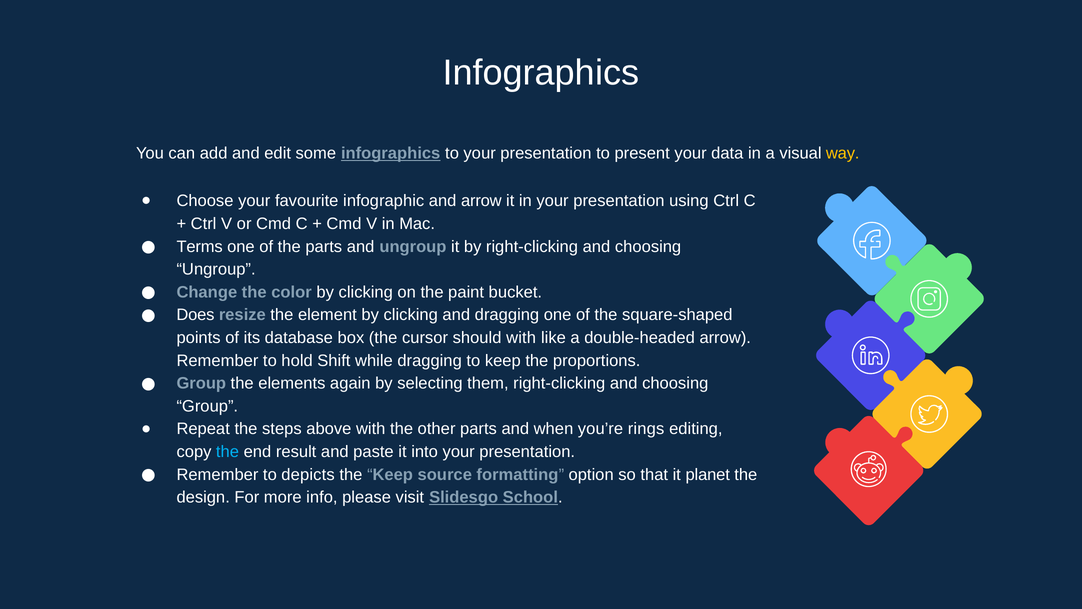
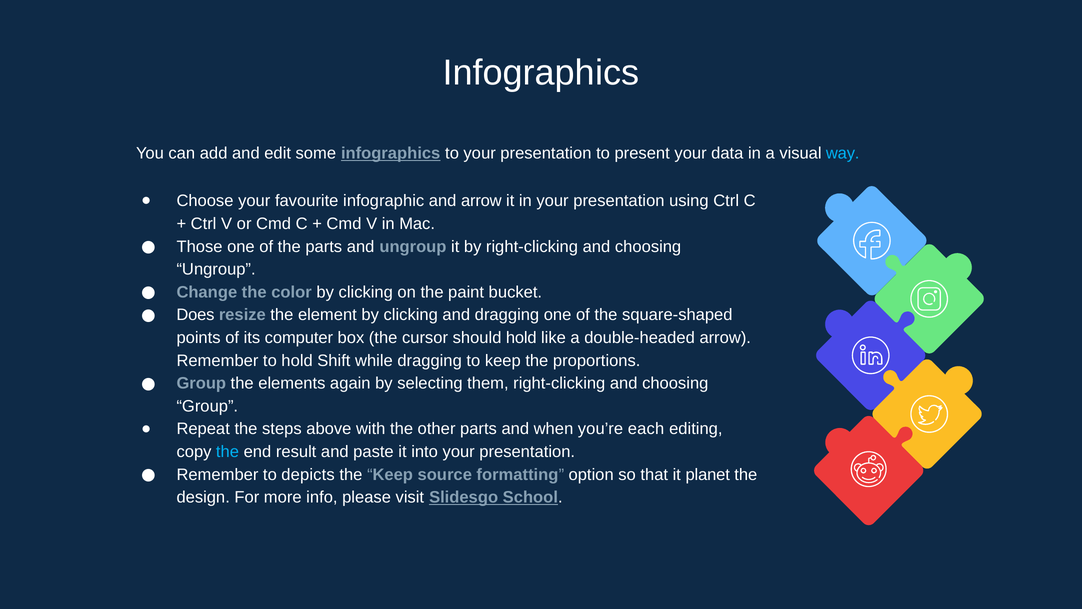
way colour: yellow -> light blue (843, 153)
Terms: Terms -> Those (200, 246)
database: database -> computer (299, 338)
should with: with -> hold (521, 338)
rings: rings -> each (646, 429)
